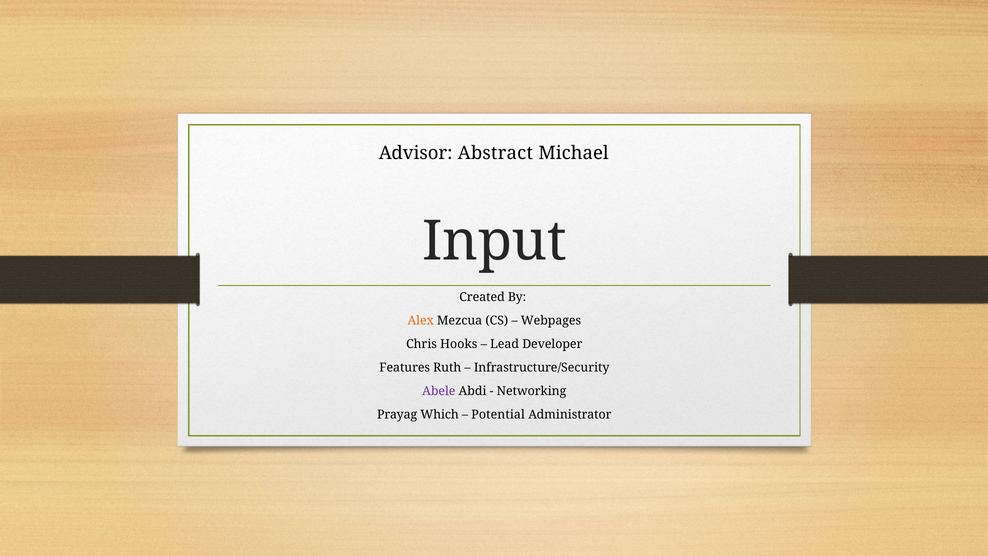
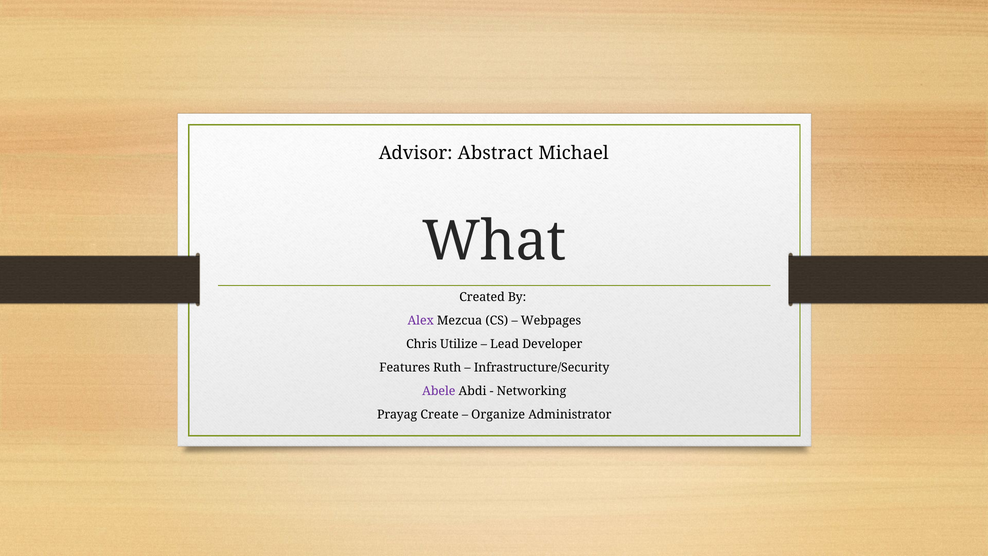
Input: Input -> What (494, 241)
Alex colour: orange -> purple (421, 320)
Hooks: Hooks -> Utilize (459, 344)
Which: Which -> Create (440, 414)
Potential: Potential -> Organize (498, 414)
